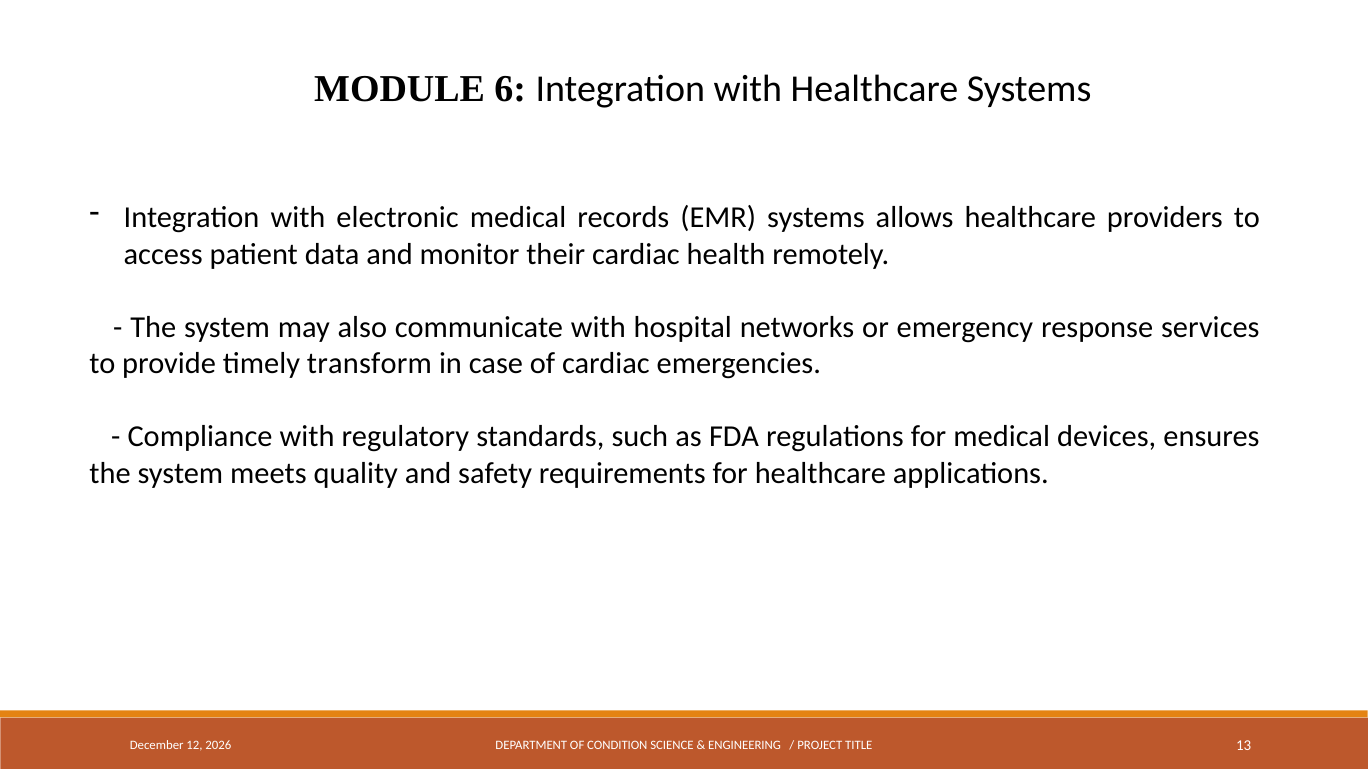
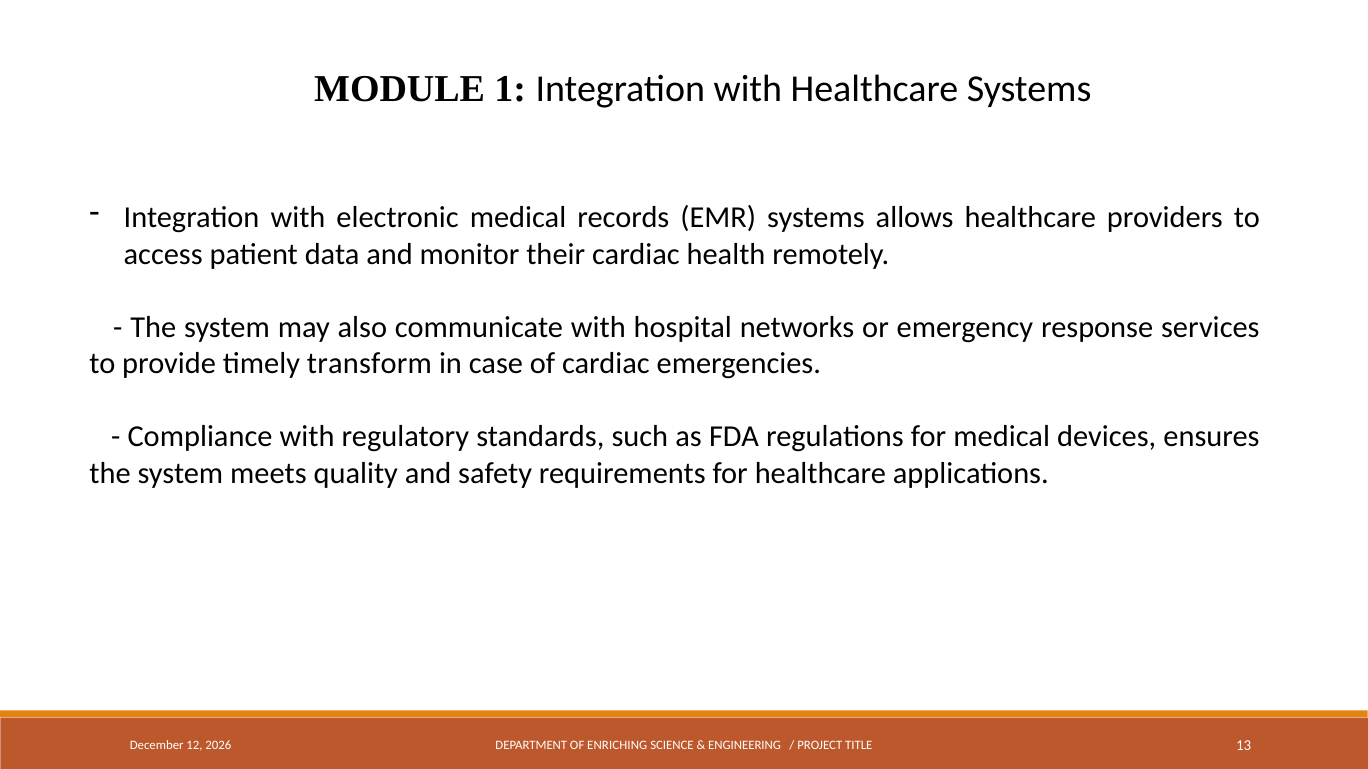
6: 6 -> 1 (510, 89)
CONDITION: CONDITION -> ENRICHING (617, 746)
